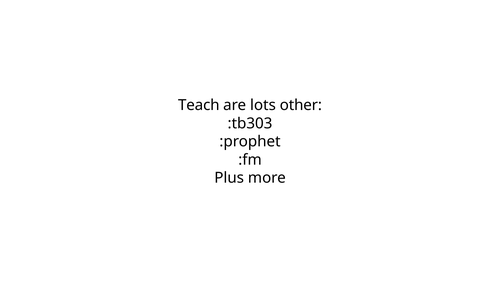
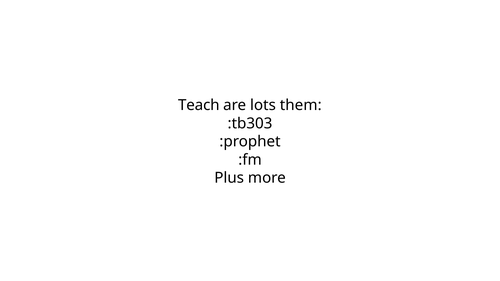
other: other -> them (301, 105)
